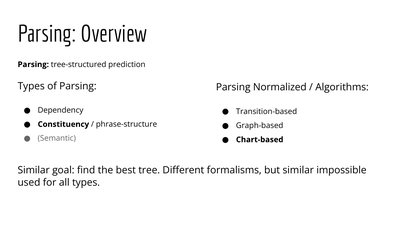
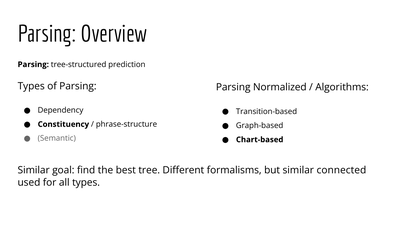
impossible: impossible -> connected (341, 170)
